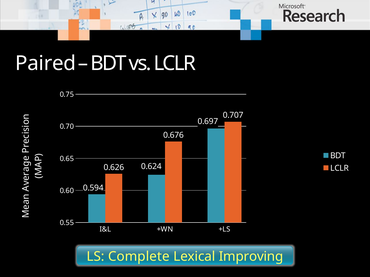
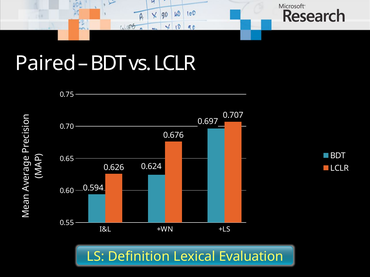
Complete: Complete -> Definition (139, 257)
Improving: Improving -> Evaluation (251, 257)
